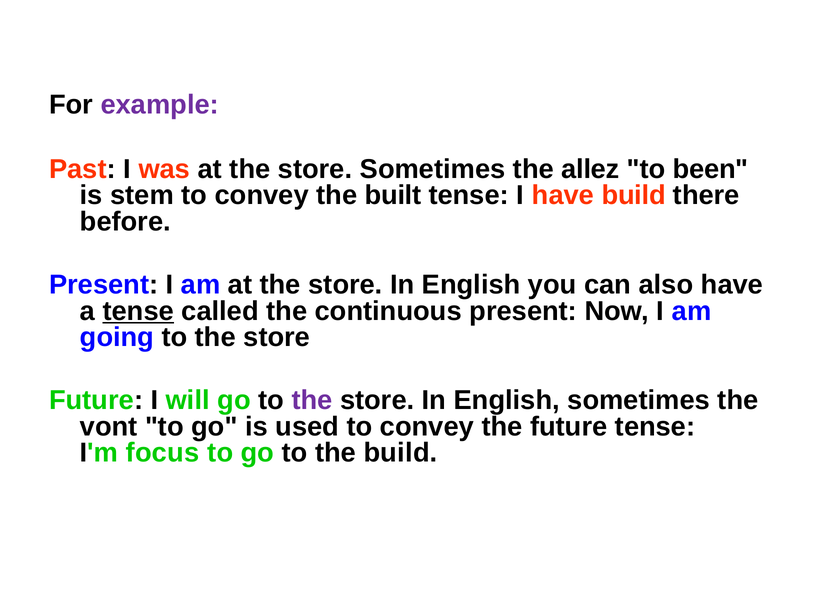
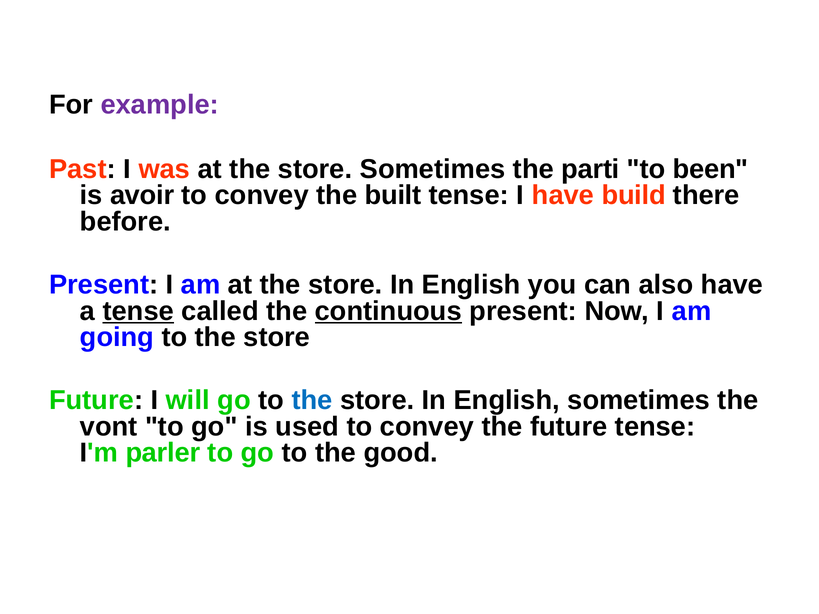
allez: allez -> parti (590, 169)
stem: stem -> avoir (142, 195)
continuous underline: none -> present (388, 311)
the colour: purple -> blue (312, 401)
focus: focus -> parler (163, 453)
the build: build -> good (401, 453)
